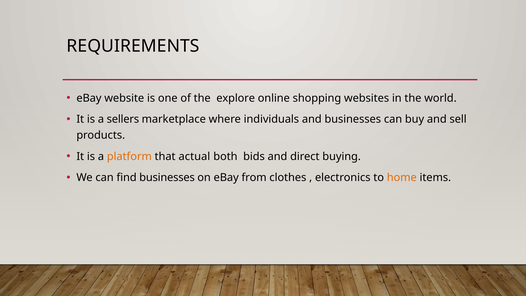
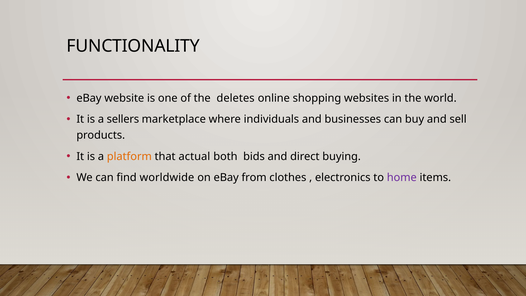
REQUIREMENTS: REQUIREMENTS -> FUNCTIONALITY (133, 46)
explore: explore -> deletes (236, 98)
find businesses: businesses -> worldwide (167, 178)
home colour: orange -> purple (402, 178)
